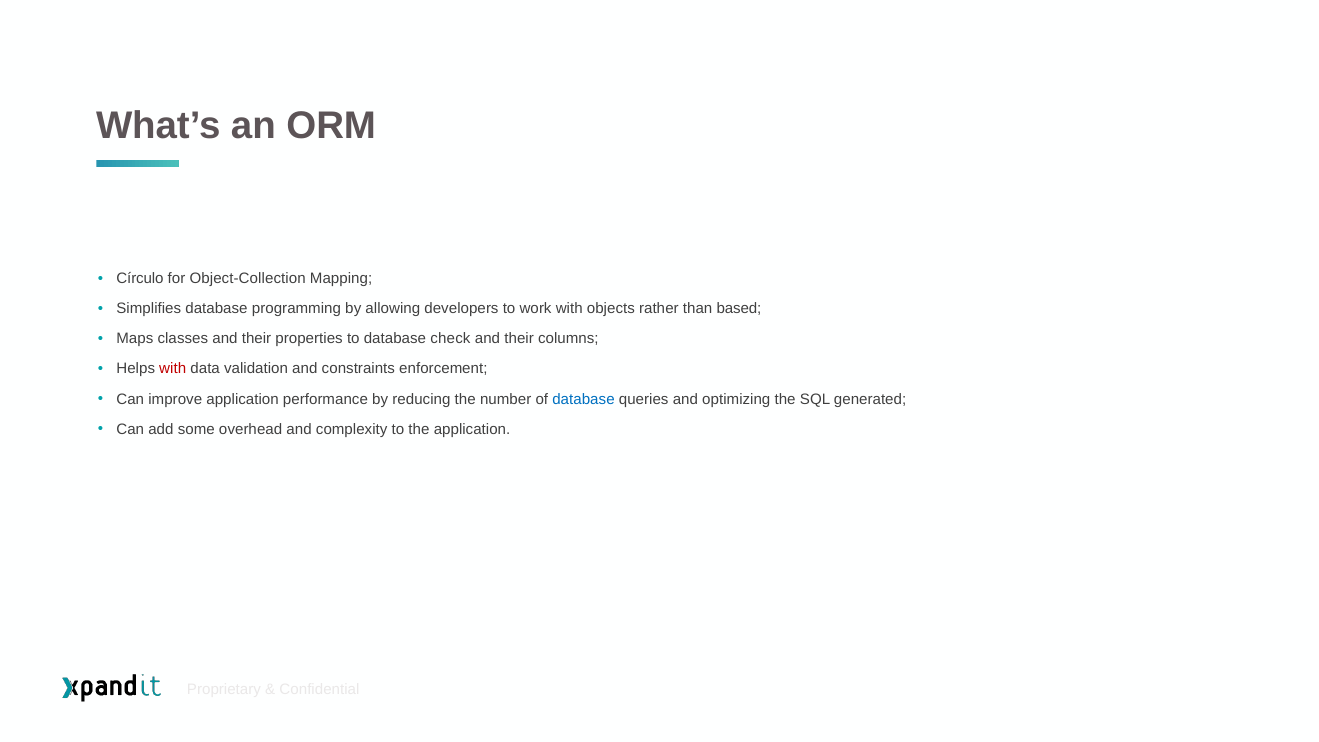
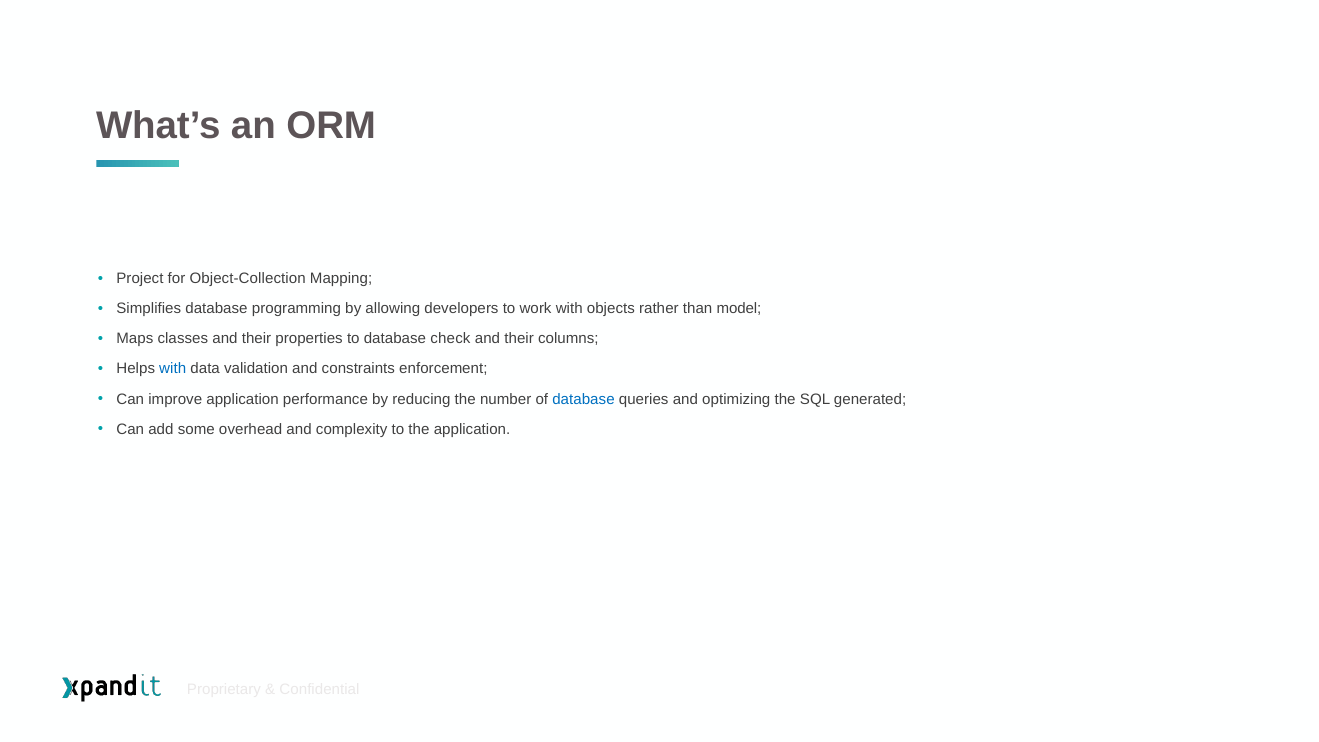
Círculo: Círculo -> Project (140, 279)
based: based -> model (739, 309)
with colour: red -> blue (173, 369)
